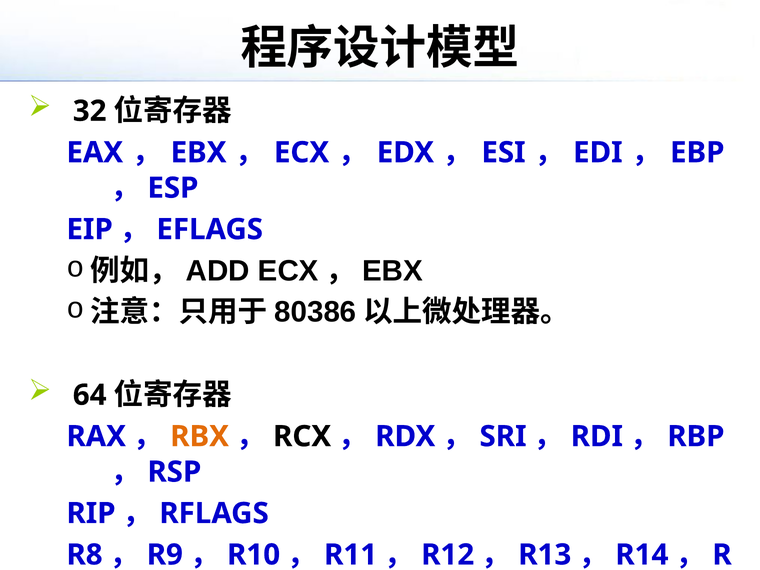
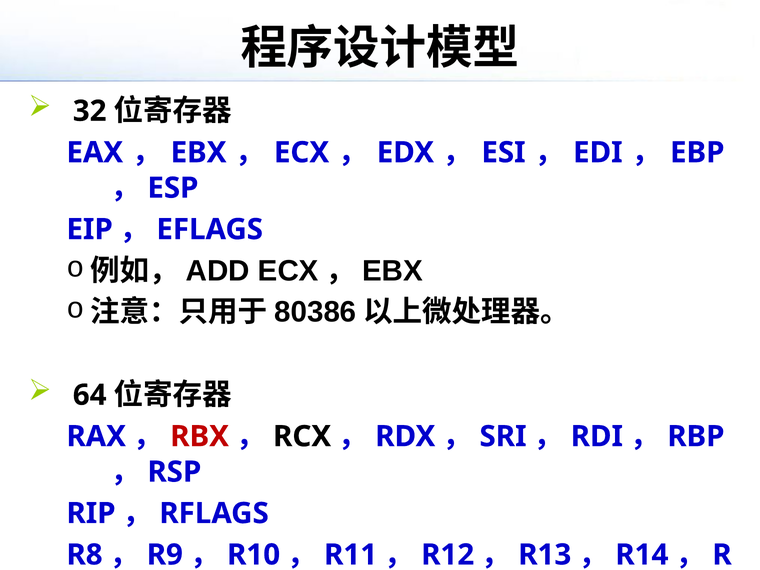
RBX colour: orange -> red (200, 436)
